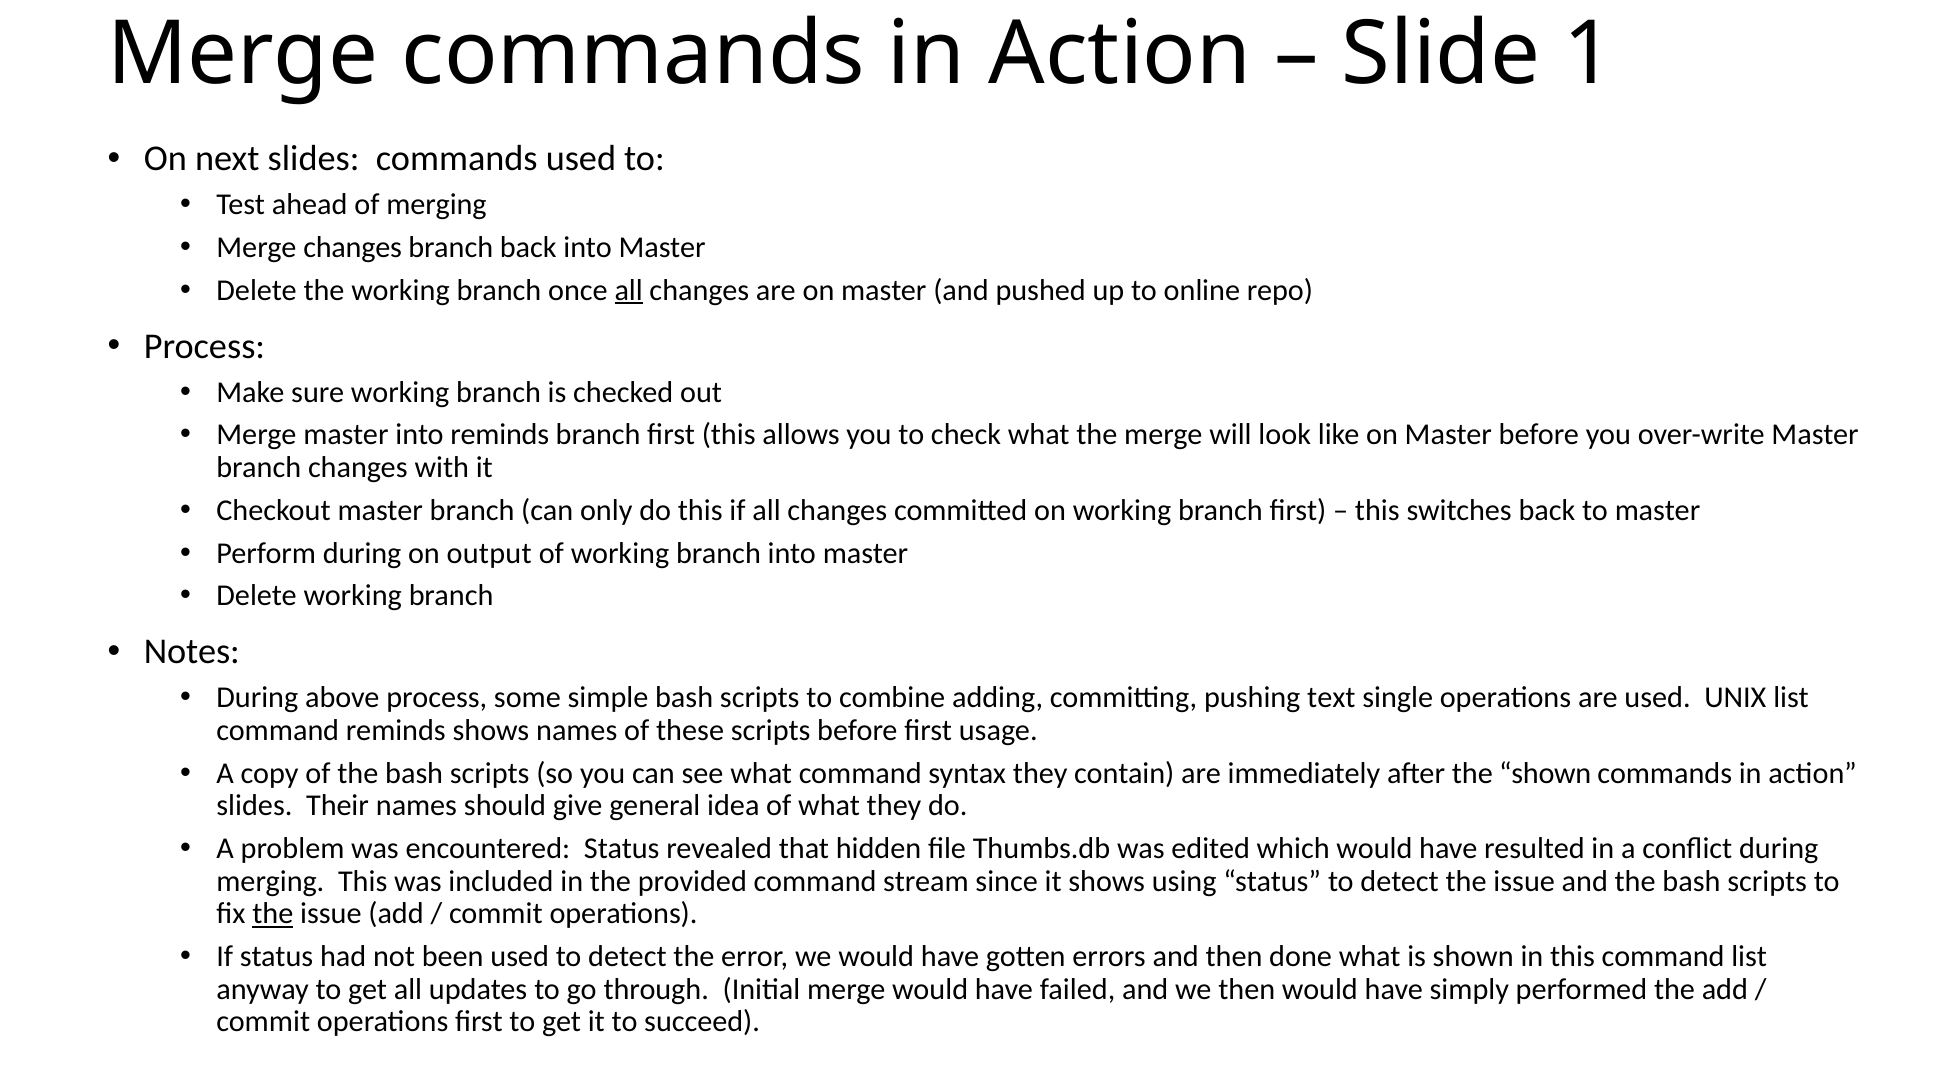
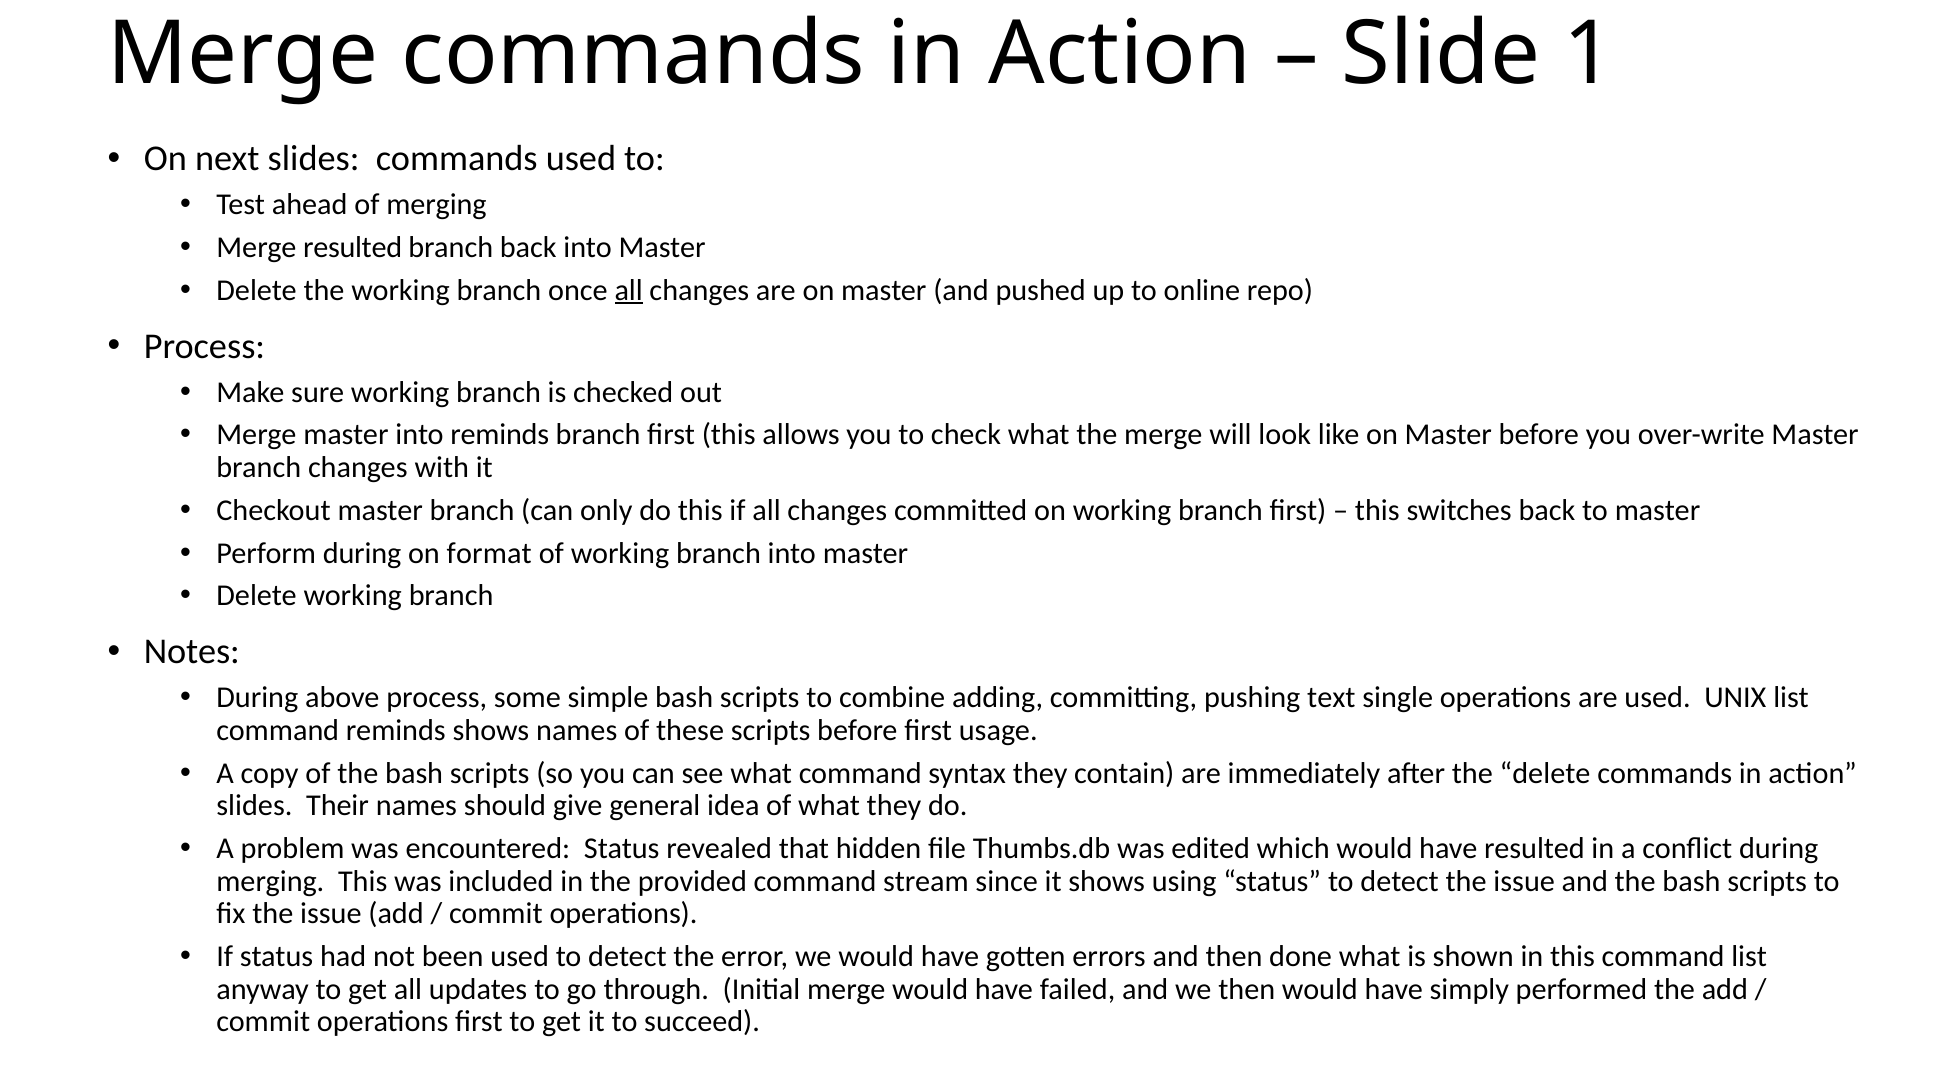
Merge changes: changes -> resulted (353, 248)
output: output -> format (489, 553)
the shown: shown -> delete (1545, 774)
the underline: present -> none (273, 914)
